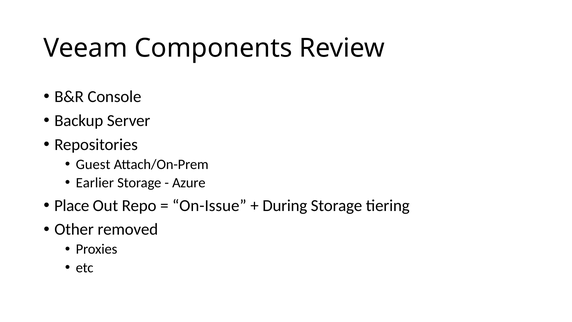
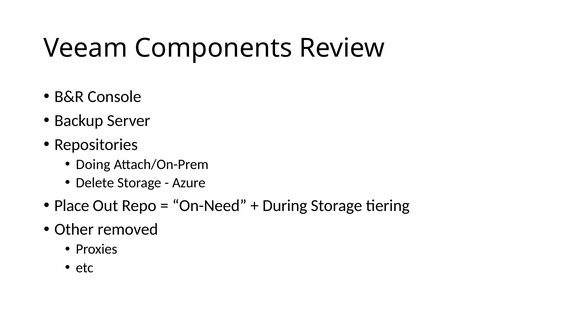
Guest: Guest -> Doing (93, 164)
Earlier: Earlier -> Delete (95, 183)
On-Issue: On-Issue -> On-Need (209, 205)
